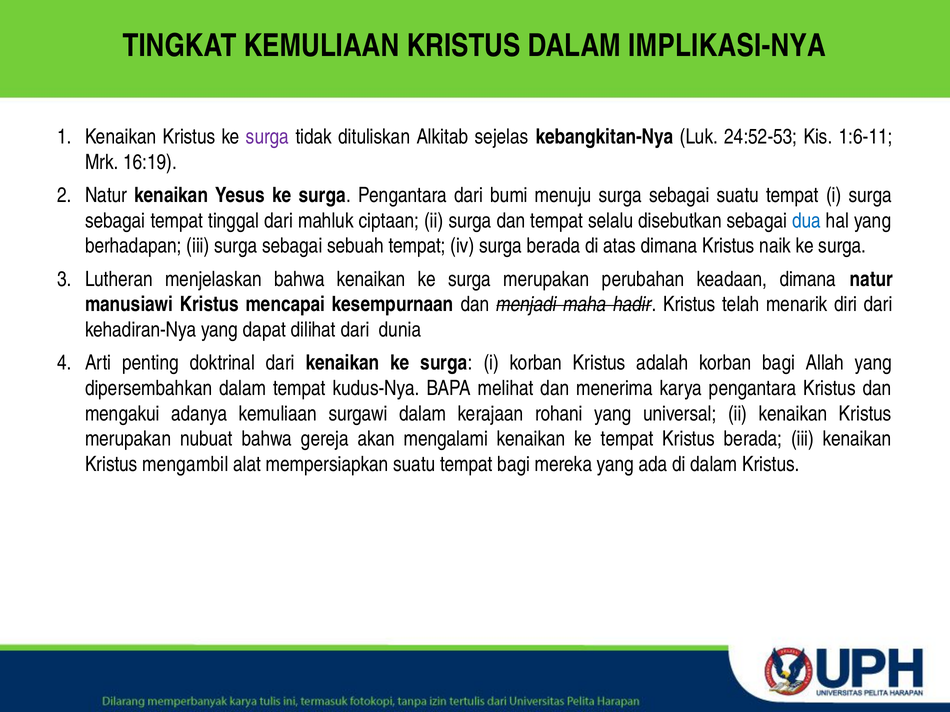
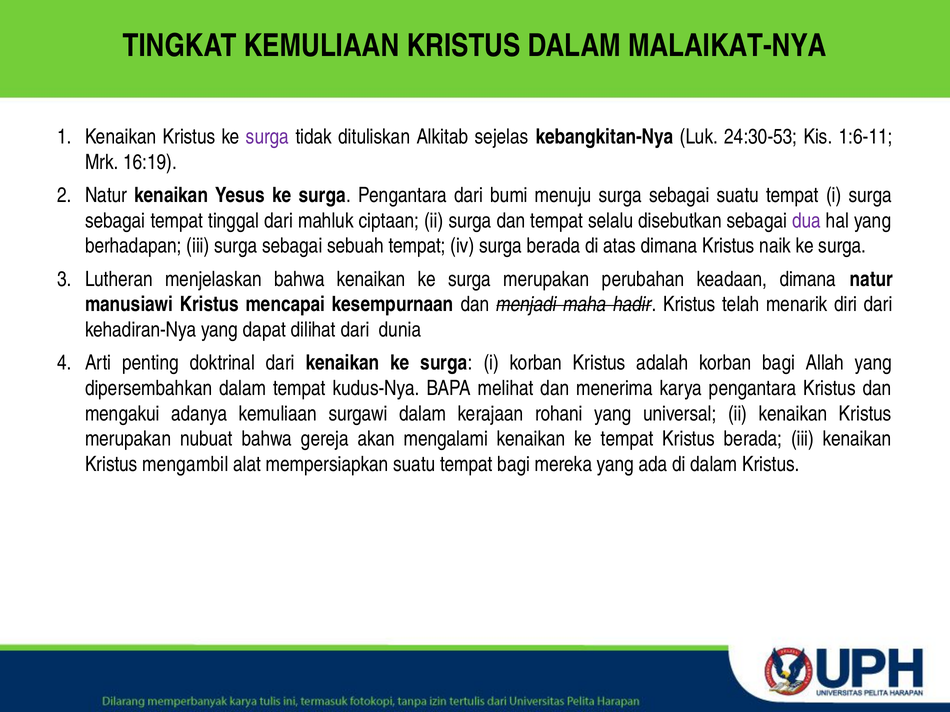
IMPLIKASI-NYA: IMPLIKASI-NYA -> MALAIKAT-NYA (727, 46)
24:52-53: 24:52-53 -> 24:30-53 (761, 137)
dua colour: blue -> purple (807, 221)
